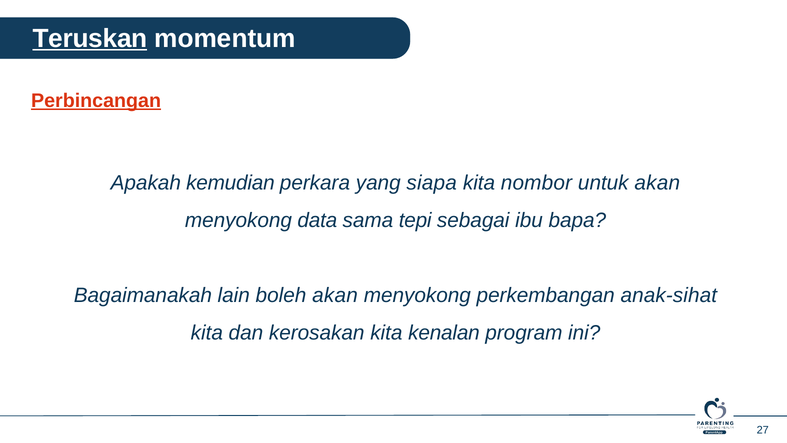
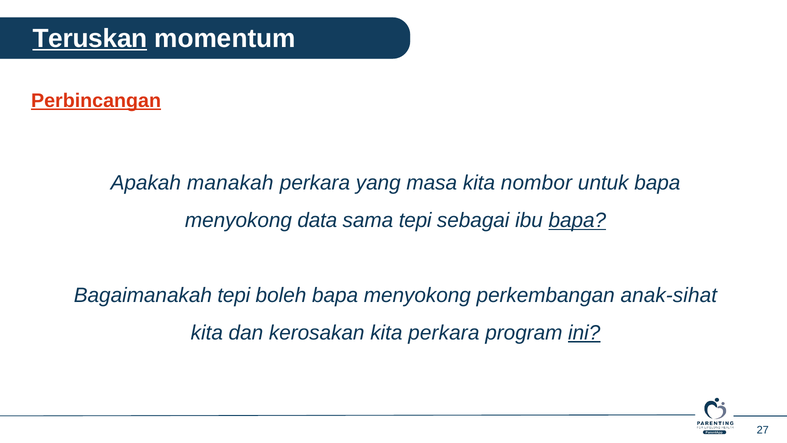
kemudian: kemudian -> manakah (230, 183)
siapa: siapa -> masa (432, 183)
untuk akan: akan -> bapa (657, 183)
bapa underline: none -> present (577, 220)
Bagaimanakah lain: lain -> tepi (234, 295)
boleh akan: akan -> bapa (335, 295)
kita kenalan: kenalan -> perkara (444, 332)
ini underline: none -> present (584, 332)
